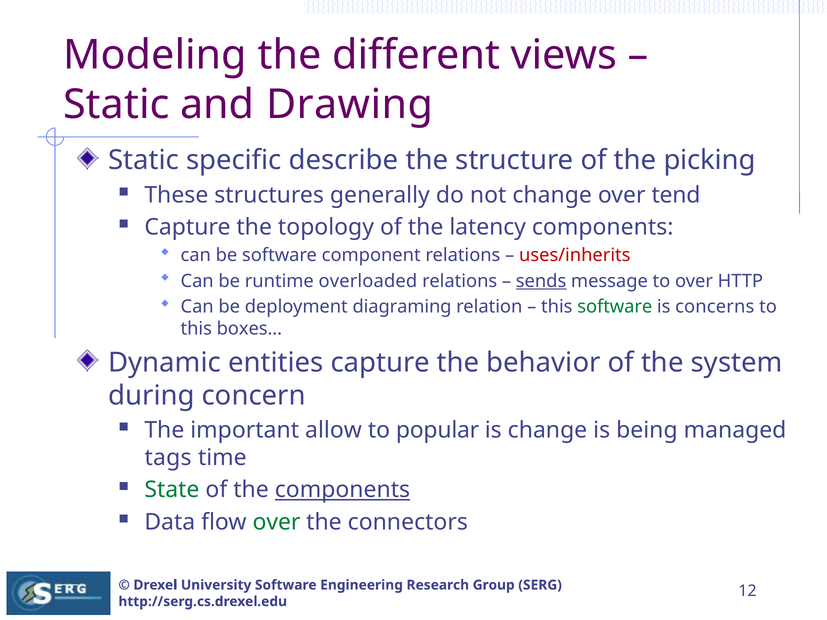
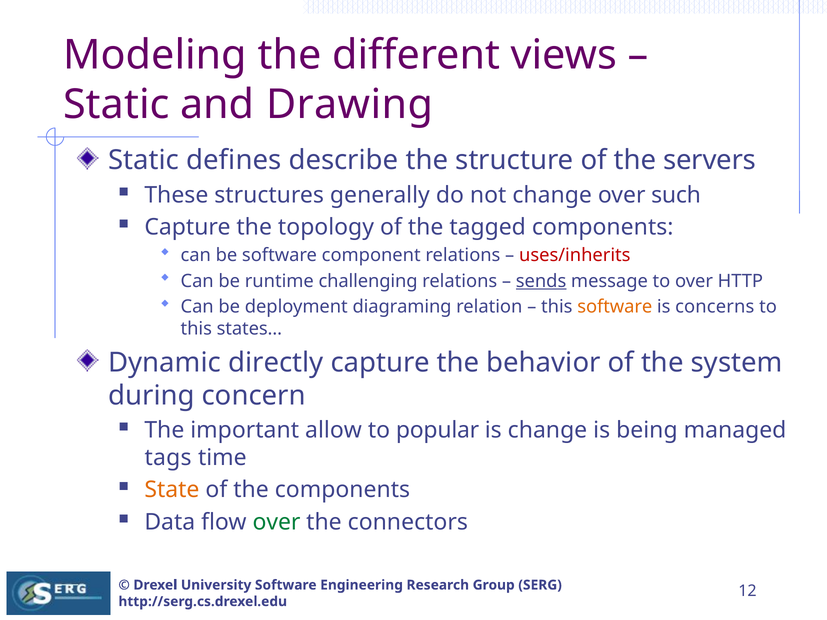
specific: specific -> defines (234, 160)
picking: picking -> servers (710, 160)
tend: tend -> such (676, 195)
latency: latency -> tagged (488, 227)
overloaded: overloaded -> challenging (368, 281)
software colour: green -> orange (615, 307)
boxes…: boxes… -> states… (249, 329)
entities: entities -> directly (276, 363)
State colour: green -> orange (172, 490)
components underline: present -> none (342, 490)
